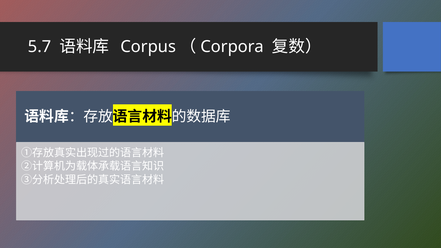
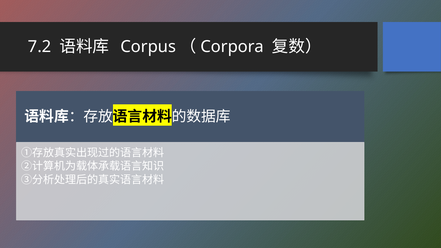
5.7: 5.7 -> 7.2 (40, 47)
